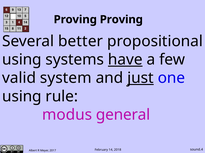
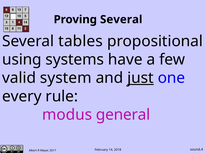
Proving Proving: Proving -> Several (121, 20)
better: better -> tables (81, 41)
have underline: present -> none (125, 60)
using: using -> every (22, 97)
